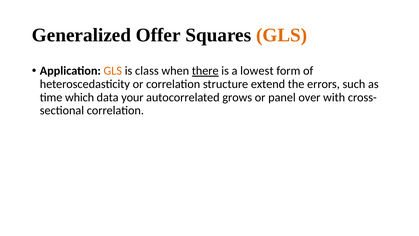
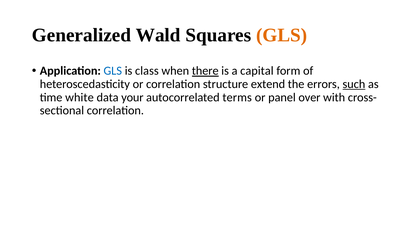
Offer: Offer -> Wald (158, 35)
GLS colour: orange -> blue (113, 71)
lowest: lowest -> capital (257, 71)
such underline: none -> present (354, 84)
which: which -> white (79, 97)
grows: grows -> terms (237, 97)
